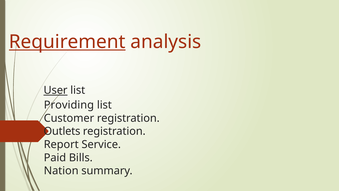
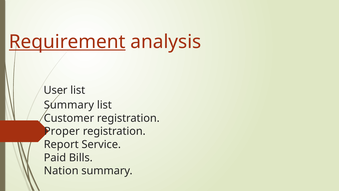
User underline: present -> none (56, 90)
Providing: Providing -> Summary (69, 105)
Outlets: Outlets -> Proper (62, 131)
